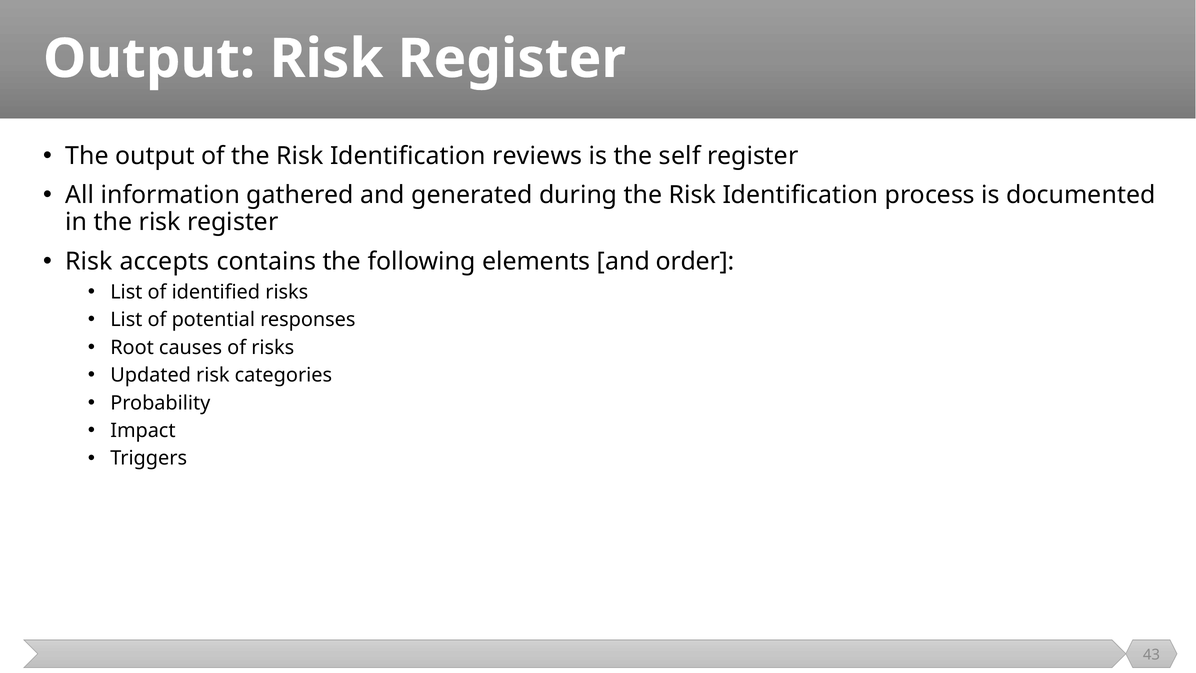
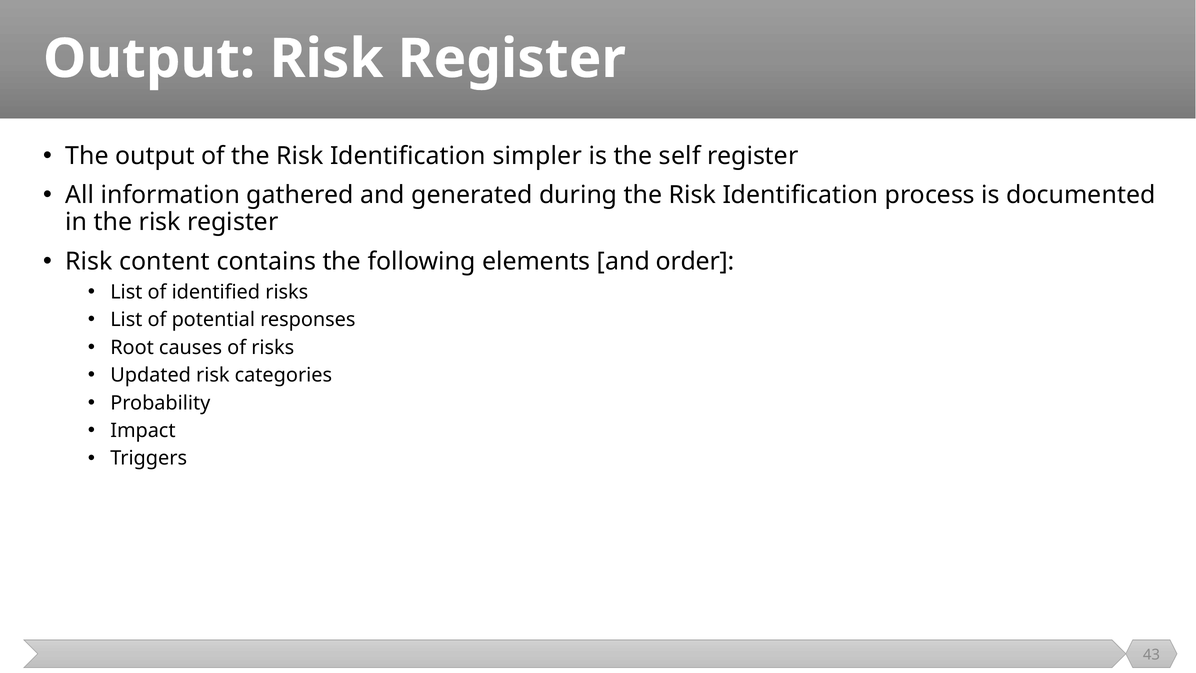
reviews: reviews -> simpler (537, 156)
accepts: accepts -> content (165, 261)
